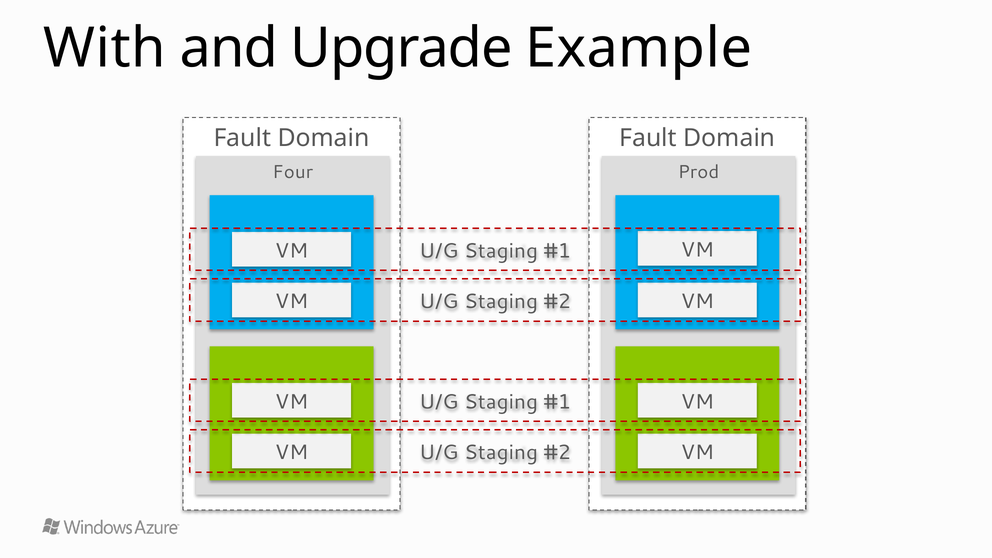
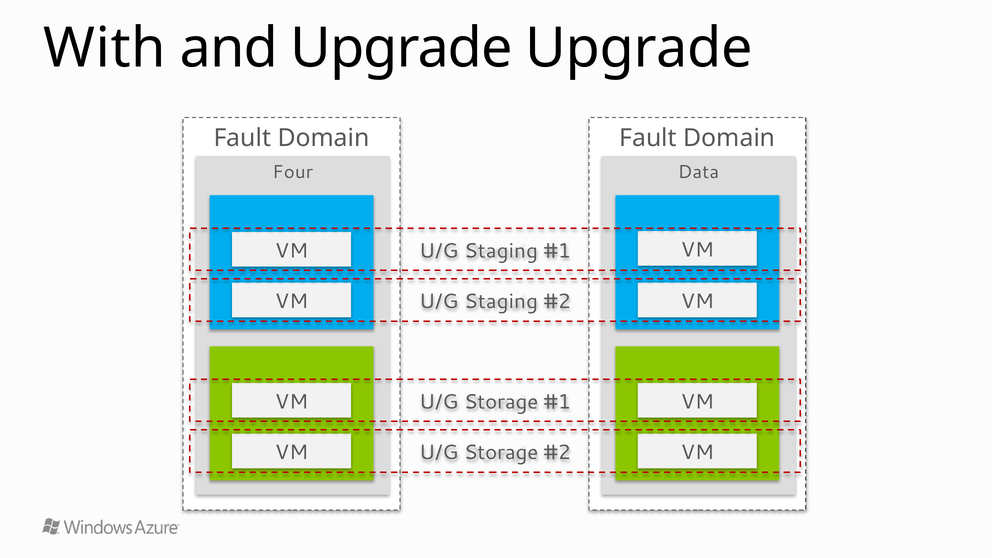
Upgrade Example: Example -> Upgrade (639, 48)
Prod: Prod -> Data (698, 172)
Staging: Staging -> Storage (501, 402)
Staging: Staging -> Storage (501, 453)
